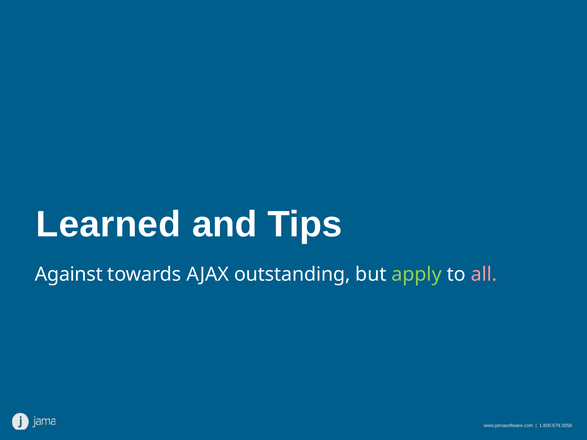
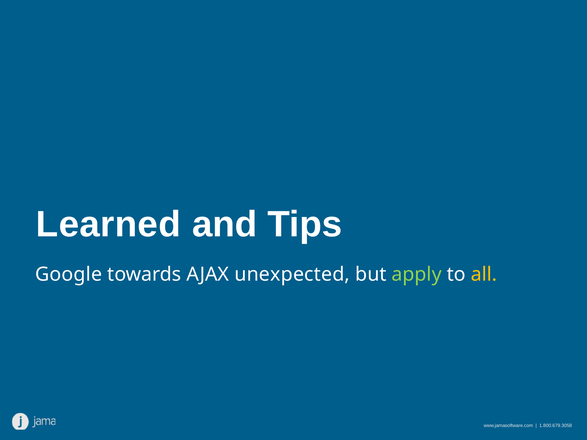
Against: Against -> Google (69, 275)
outstanding: outstanding -> unexpected (292, 275)
all colour: pink -> yellow (484, 275)
